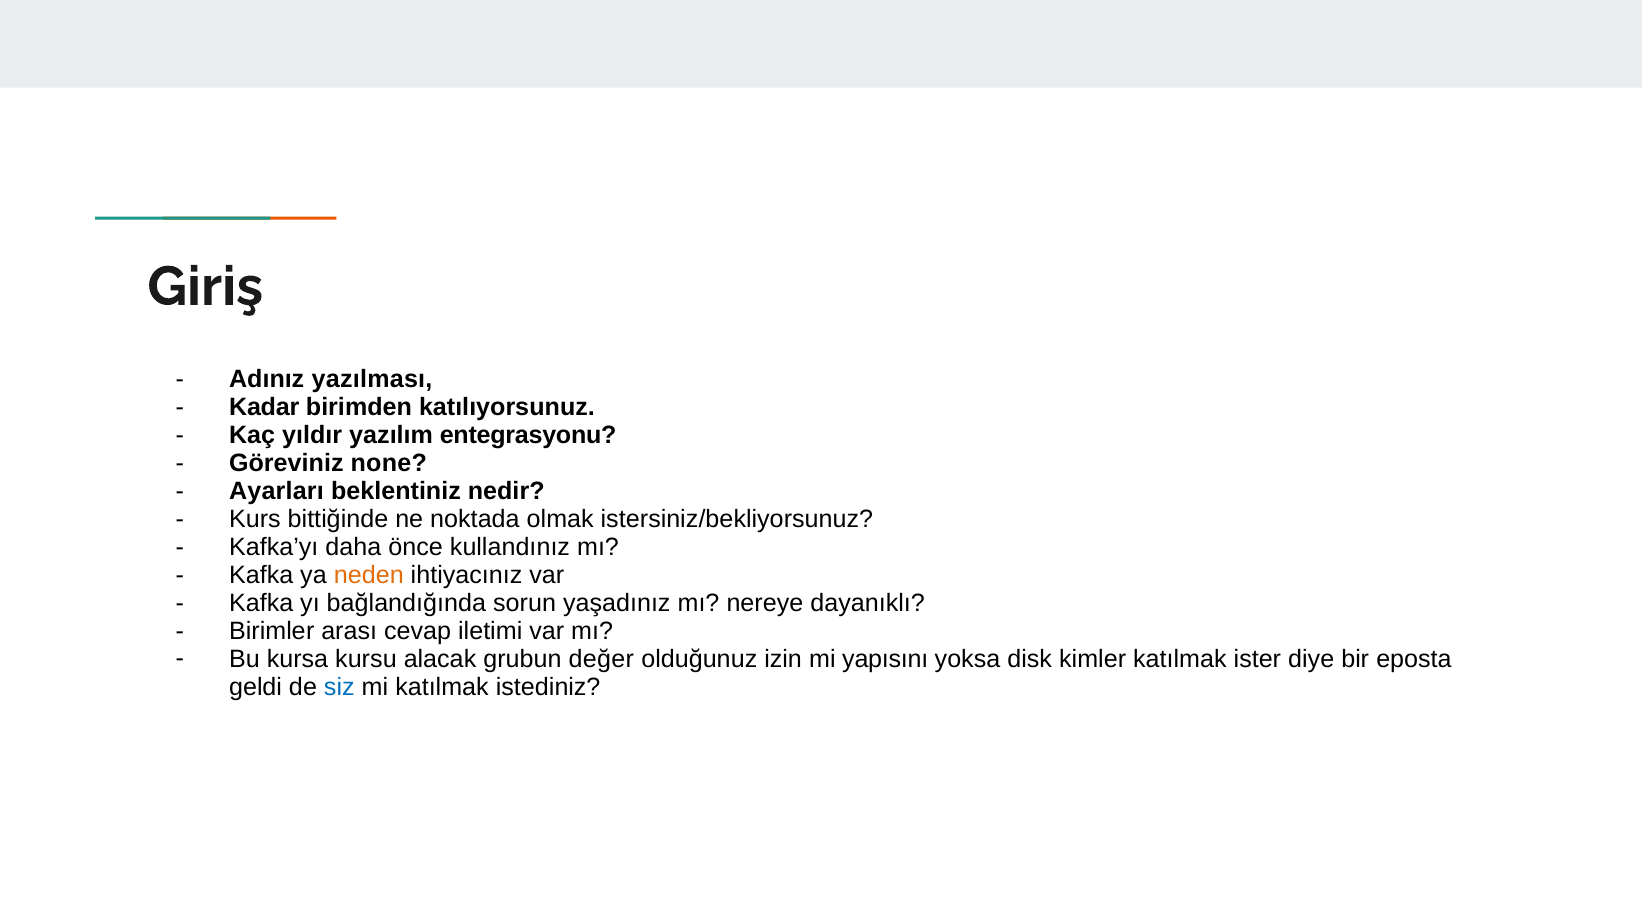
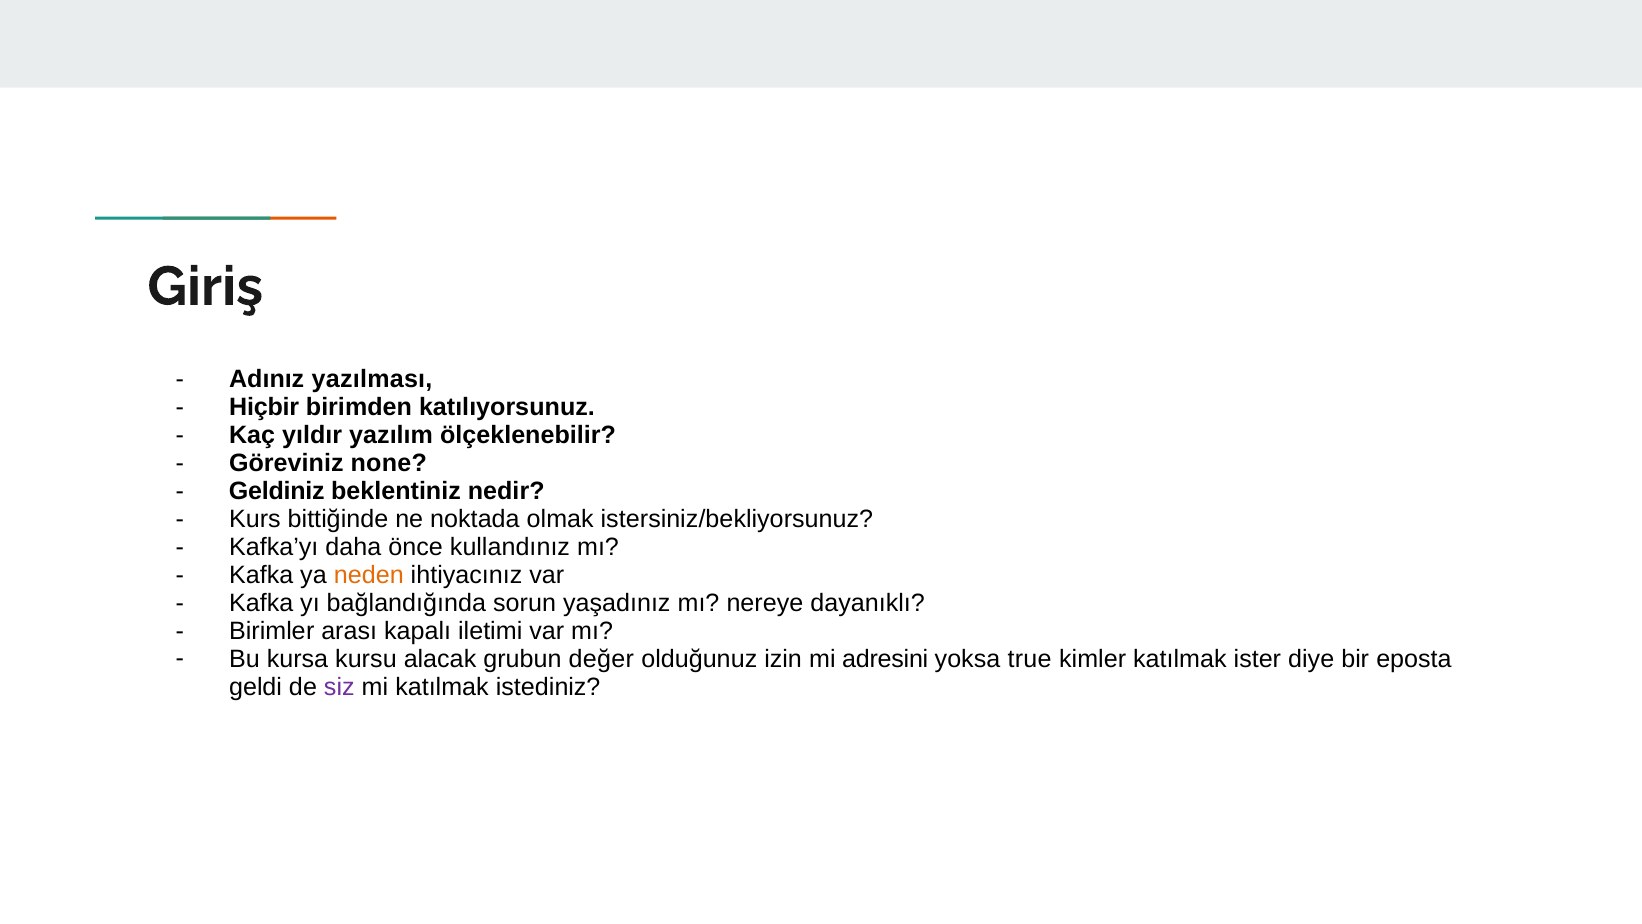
Kadar: Kadar -> Hiçbir (264, 407)
entegrasyonu: entegrasyonu -> ölçeklenebilir (528, 435)
Ayarları: Ayarları -> Geldiniz (277, 491)
cevap: cevap -> kapalı (418, 631)
yapısını: yapısını -> adresini (885, 659)
disk: disk -> true (1030, 659)
siz colour: blue -> purple (339, 686)
